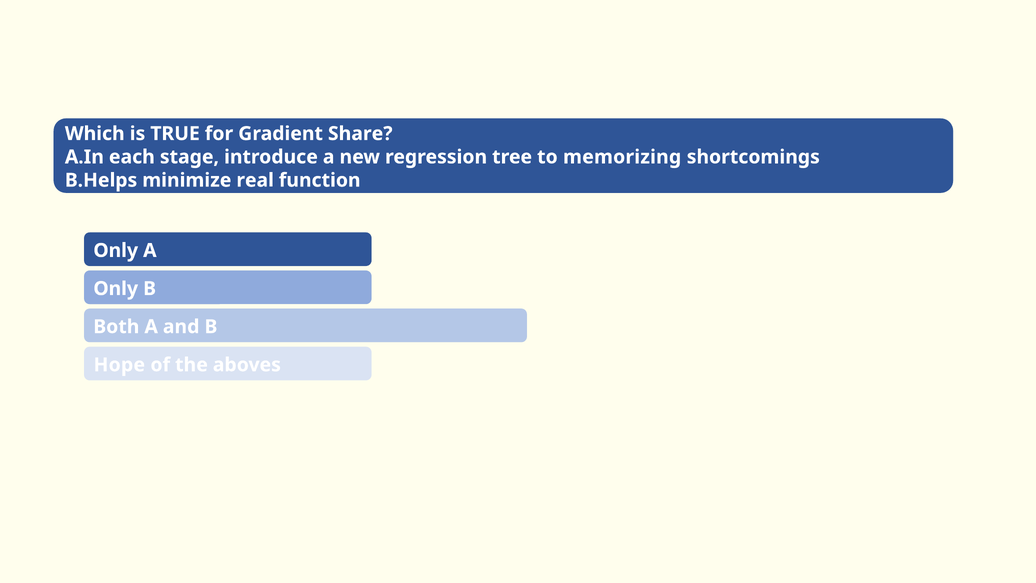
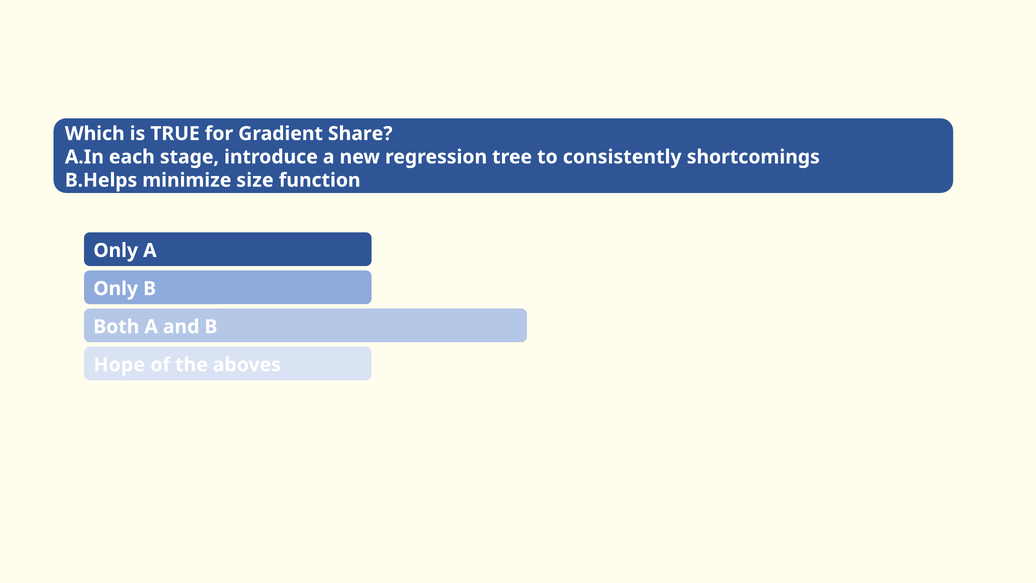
memorizing: memorizing -> consistently (622, 157)
real: real -> size (255, 180)
